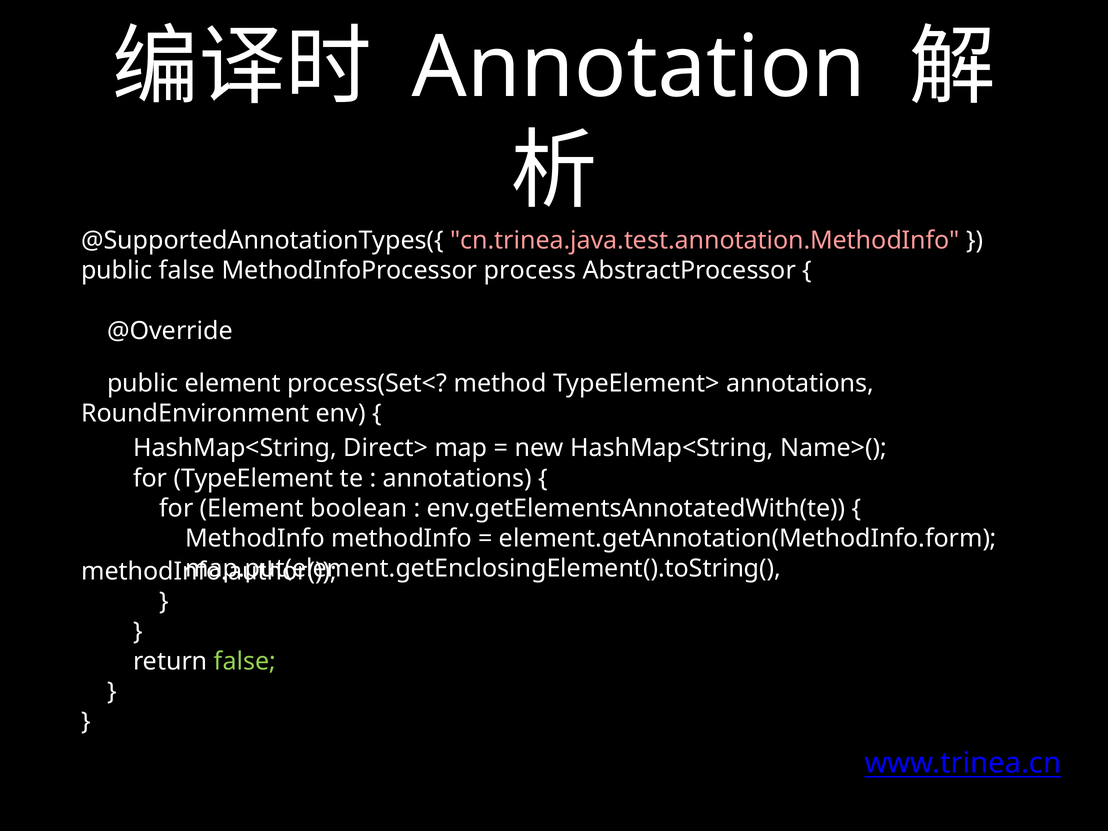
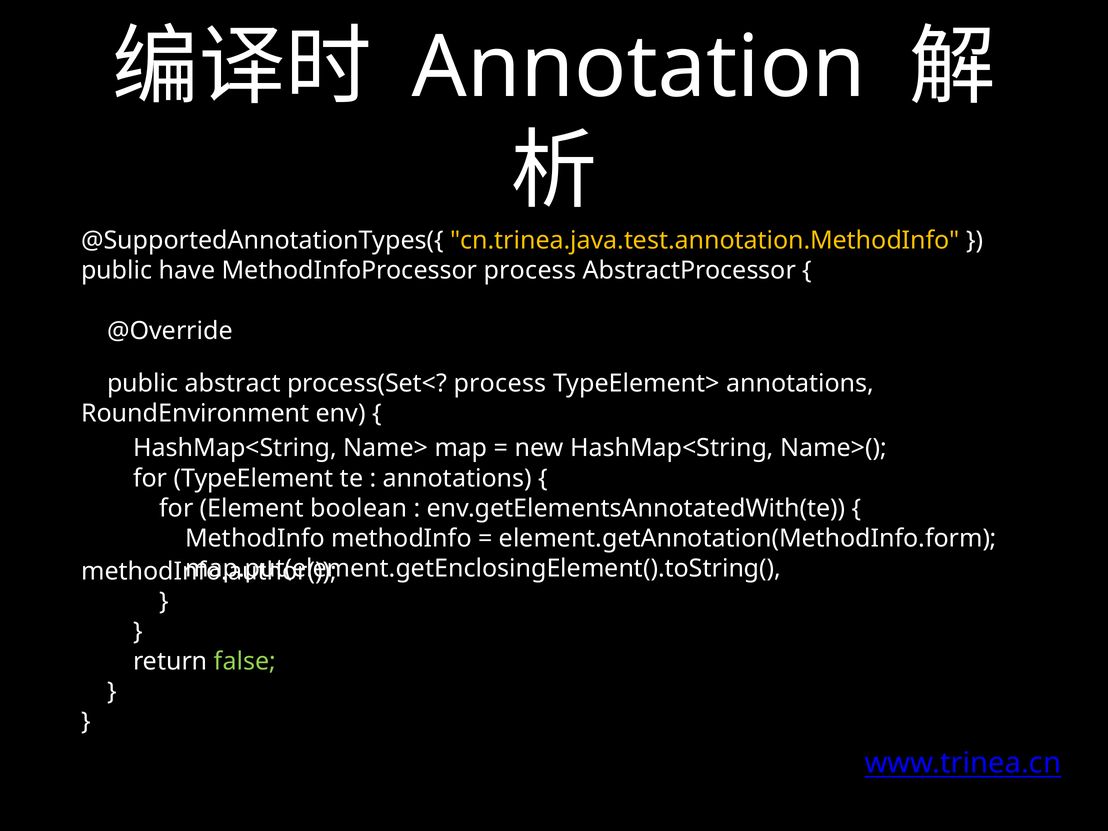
cn.trinea.java.test.annotation.MethodInfo colour: pink -> yellow (705, 241)
public false: false -> have (187, 271)
public element: element -> abstract (233, 384)
process(Set< method: method -> process (500, 384)
Direct>: Direct> -> Name> (386, 448)
